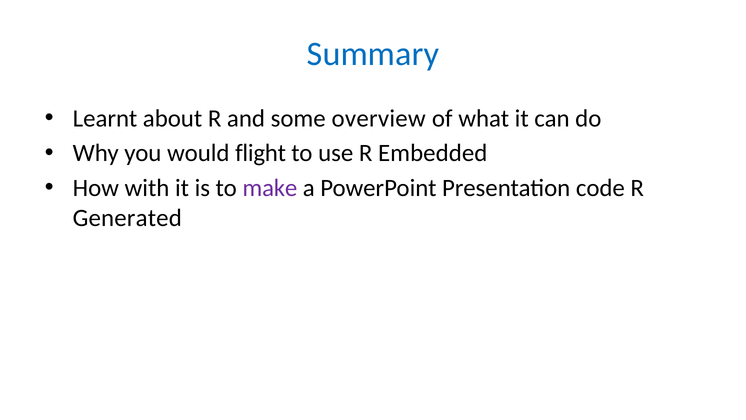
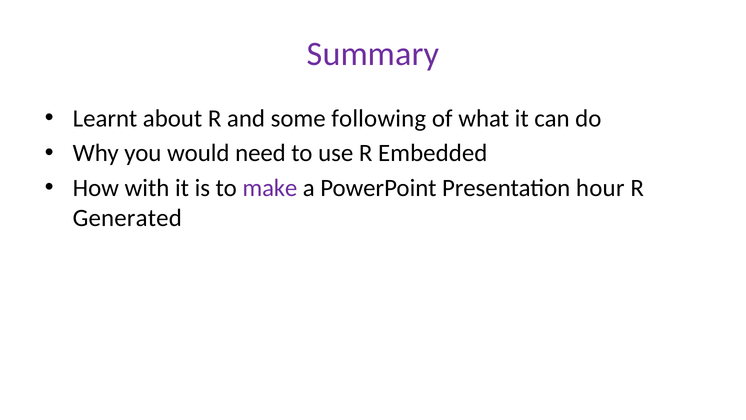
Summary colour: blue -> purple (373, 54)
overview: overview -> following (379, 118)
flight: flight -> need (260, 153)
code: code -> hour (600, 188)
